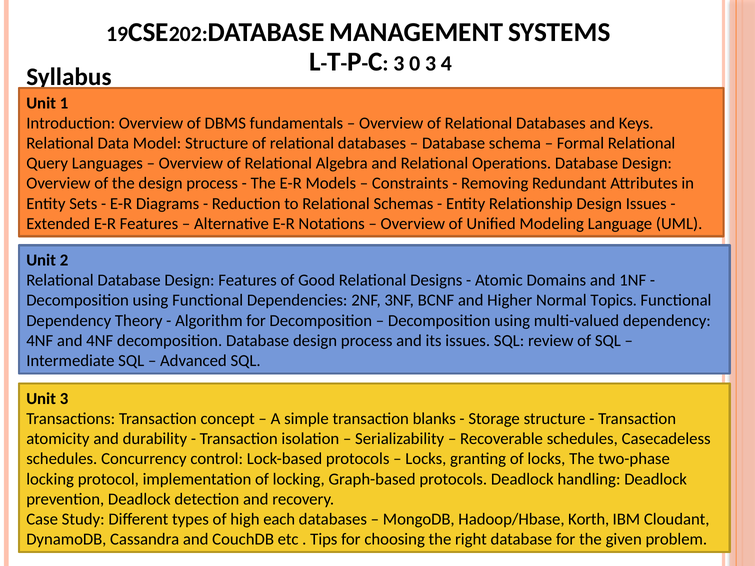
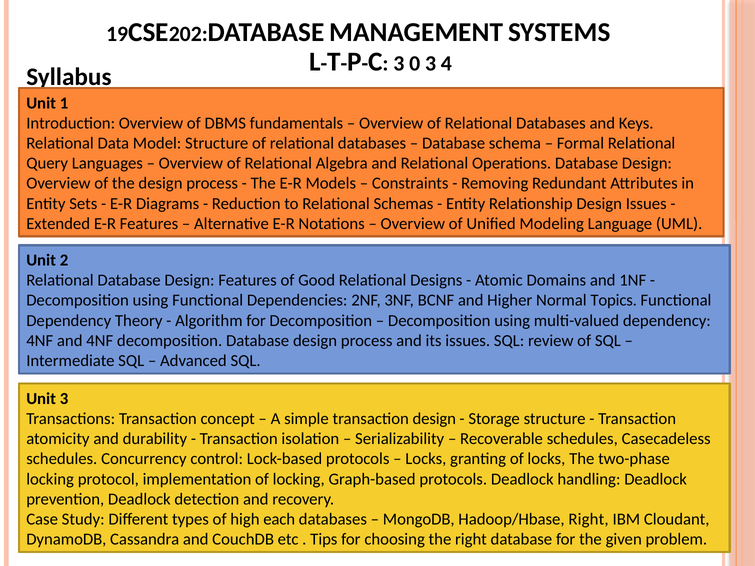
transaction blanks: blanks -> design (434, 419)
Hadoop/Hbase Korth: Korth -> Right (588, 519)
